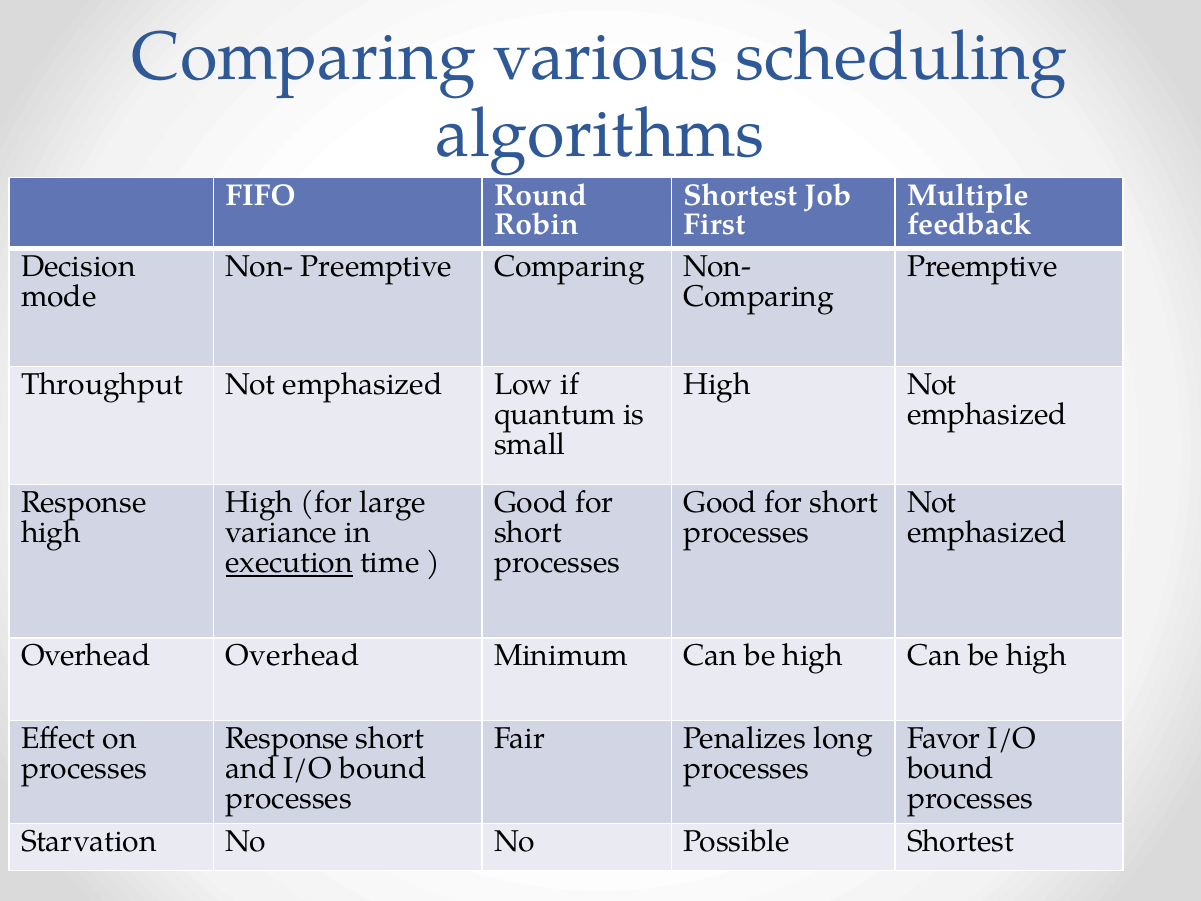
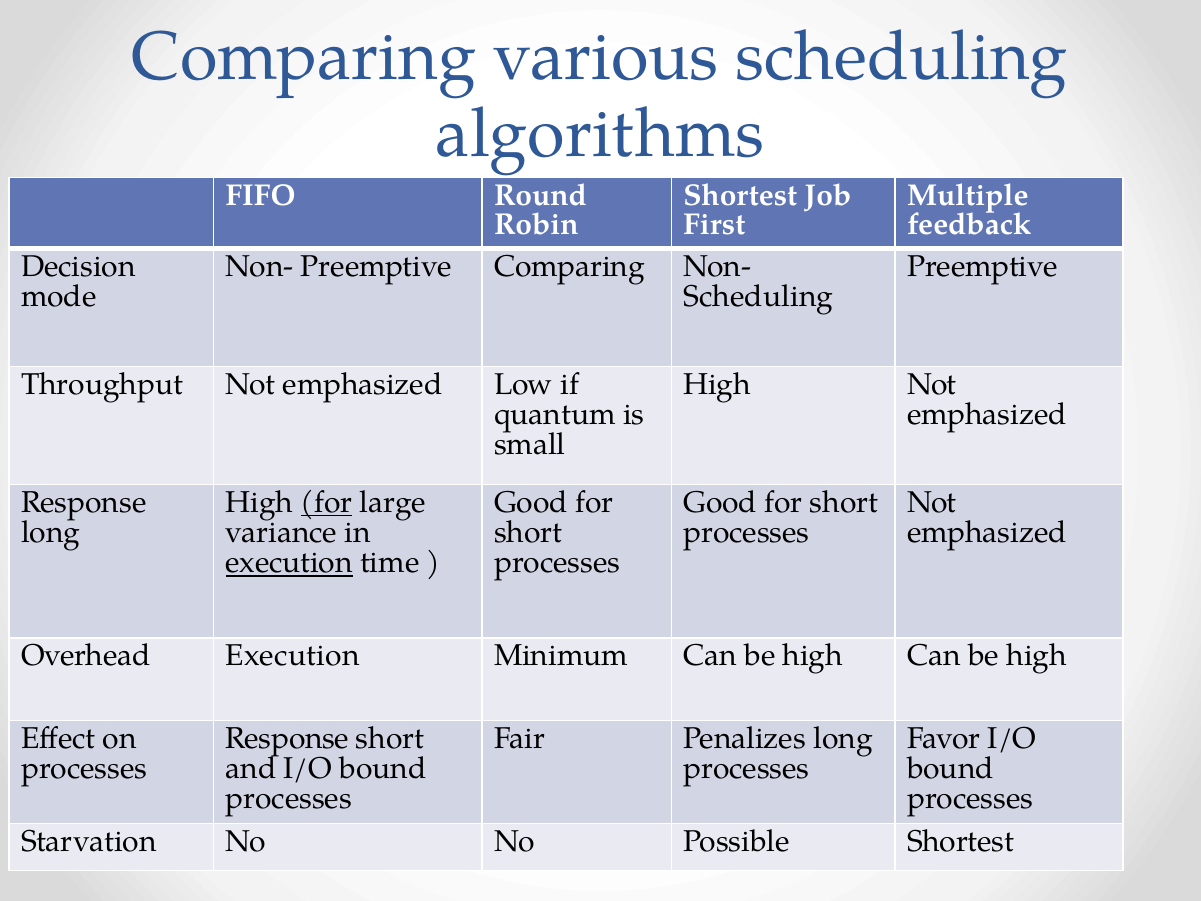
Comparing: Comparing -> Scheduling (758, 297)
for underline: none -> present (327, 502)
high: high -> long (51, 533)
Overhead Overhead: Overhead -> Execution (293, 656)
